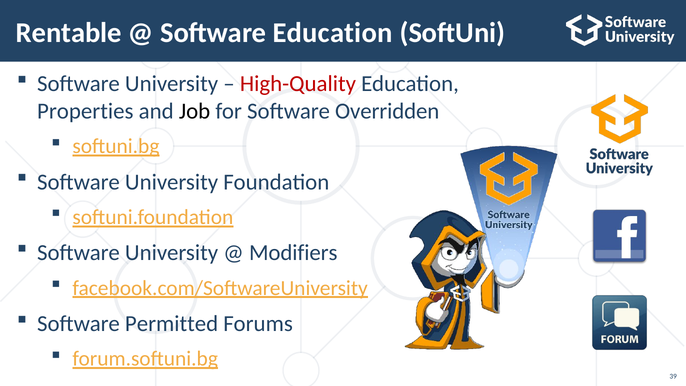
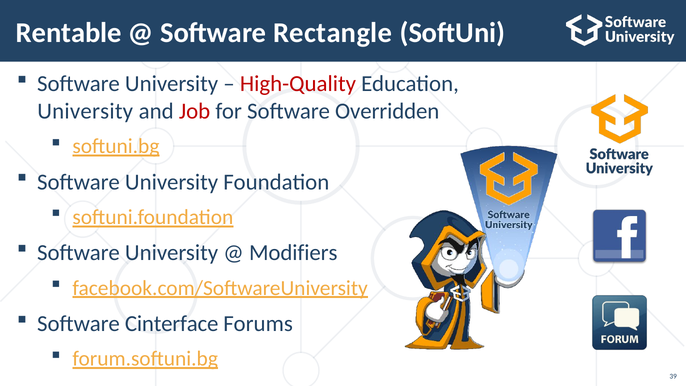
Software Education: Education -> Rectangle (333, 33)
Properties: Properties -> University (85, 111)
Job colour: black -> red (195, 111)
Permitted: Permitted -> Cinterface (172, 324)
